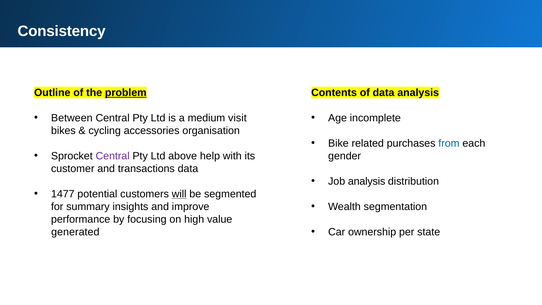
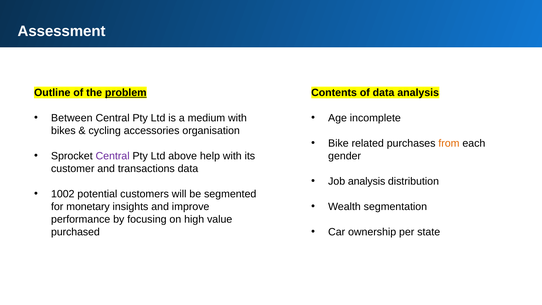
Consistency: Consistency -> Assessment (62, 31)
medium visit: visit -> with (237, 118)
from colour: blue -> orange (449, 143)
1477: 1477 -> 1002 (63, 194)
will underline: present -> none (179, 194)
summary: summary -> monetary (88, 207)
generated: generated -> purchased (75, 232)
